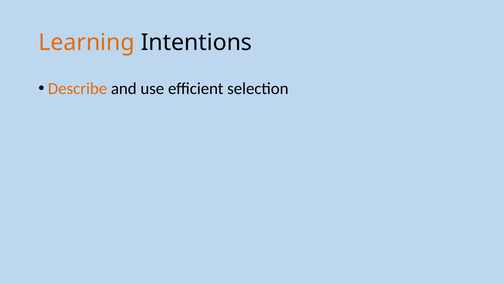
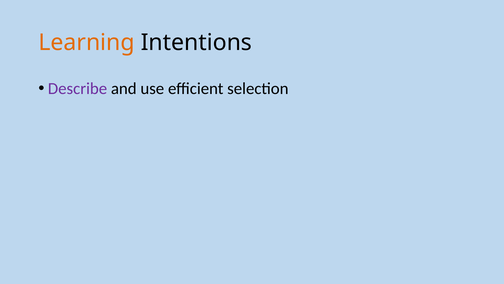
Describe colour: orange -> purple (78, 89)
